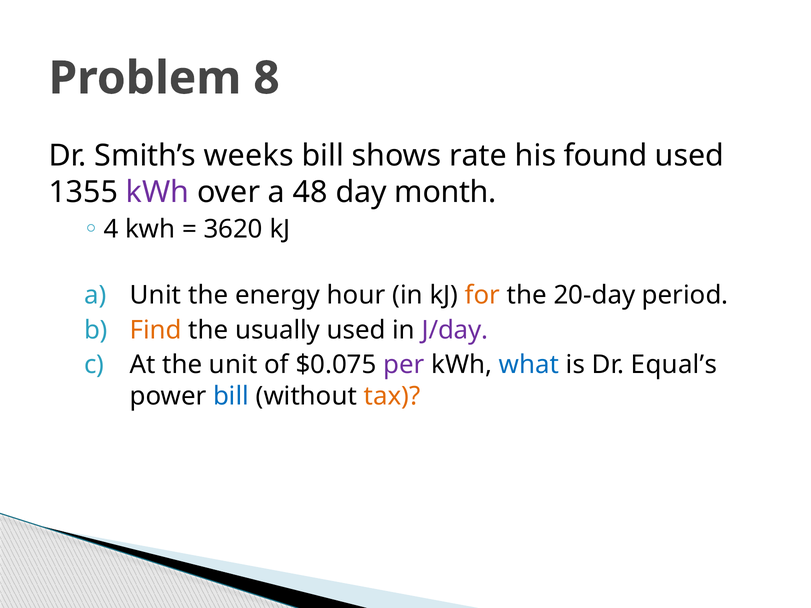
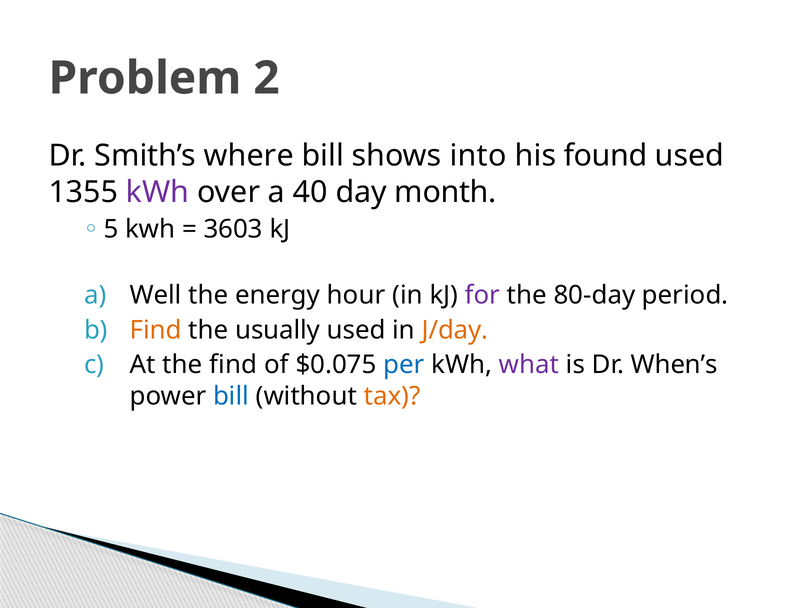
8: 8 -> 2 (266, 78)
weeks: weeks -> where (249, 156)
rate: rate -> into (478, 156)
48: 48 -> 40 (310, 192)
4: 4 -> 5 (111, 229)
3620: 3620 -> 3603 (233, 229)
a Unit: Unit -> Well (156, 295)
for colour: orange -> purple (482, 295)
20-day: 20-day -> 80-day (594, 295)
J/day colour: purple -> orange (455, 330)
the unit: unit -> find (233, 365)
per colour: purple -> blue (404, 365)
what colour: blue -> purple (529, 365)
Equal’s: Equal’s -> When’s (674, 365)
